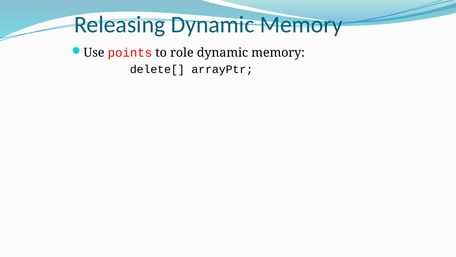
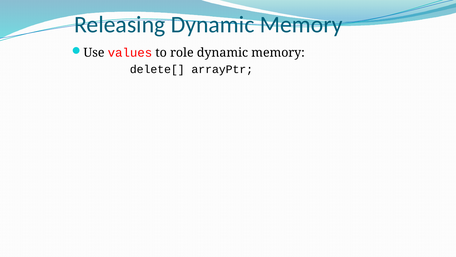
points: points -> values (130, 53)
